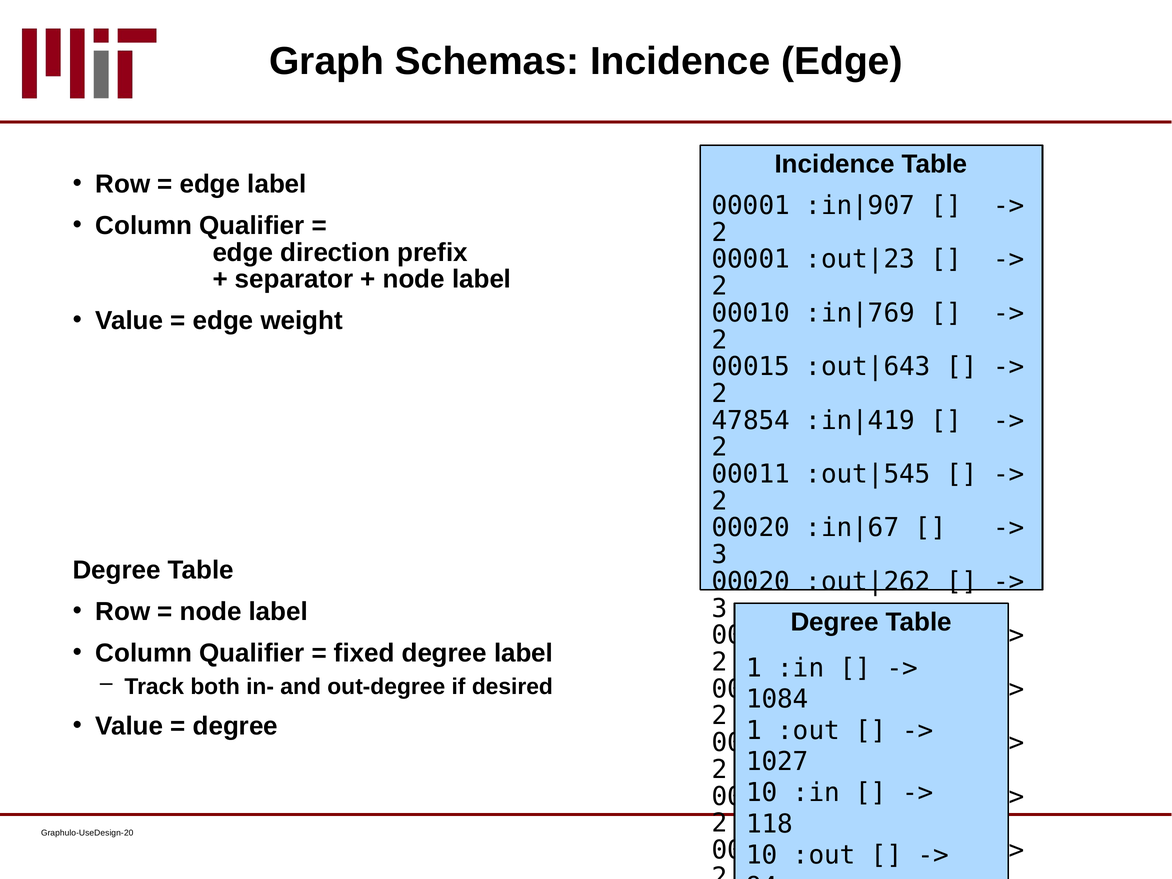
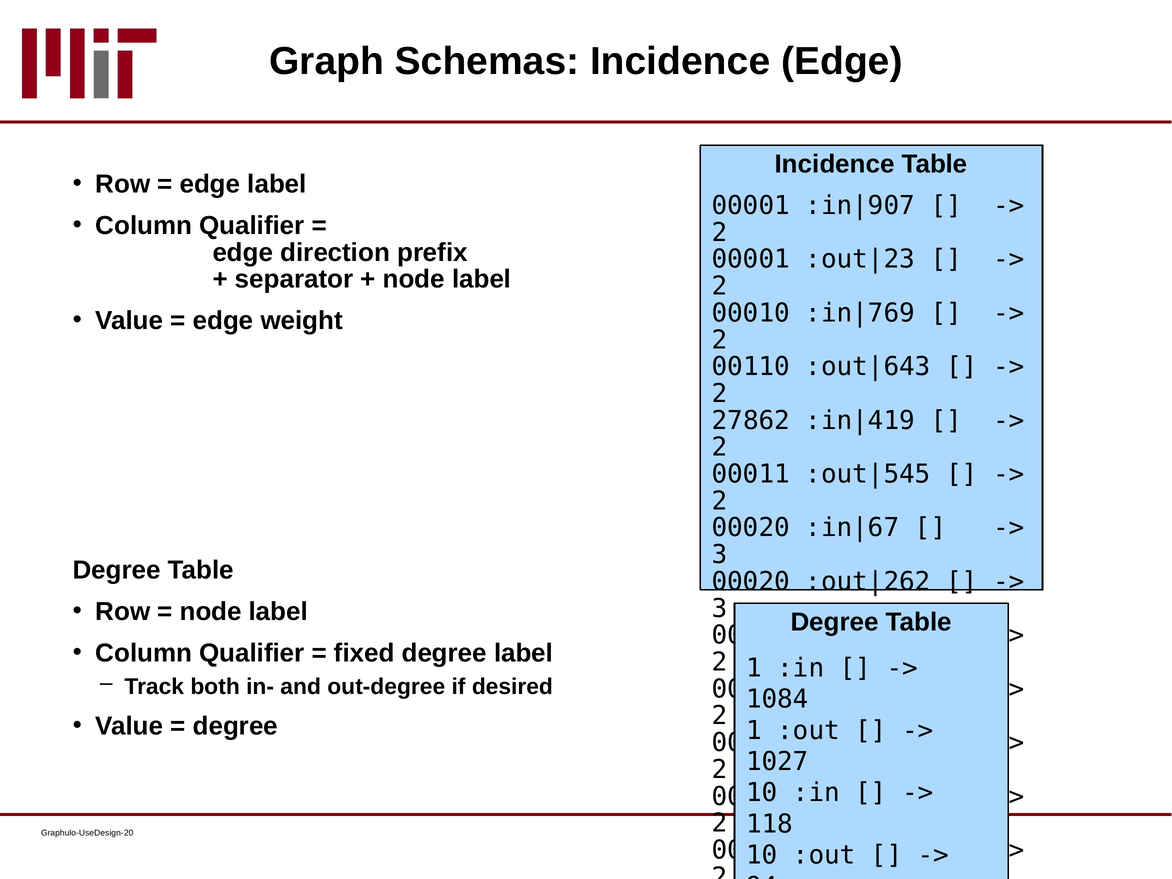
00015: 00015 -> 00110 (751, 367)
47854: 47854 -> 27862 (751, 420)
